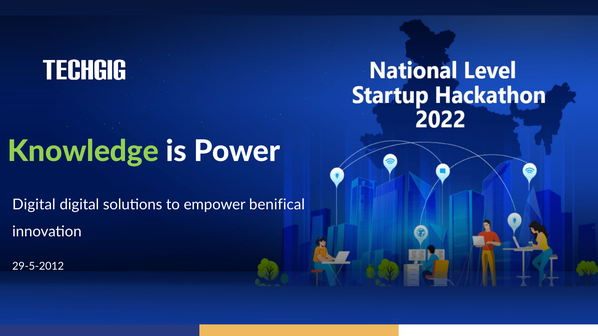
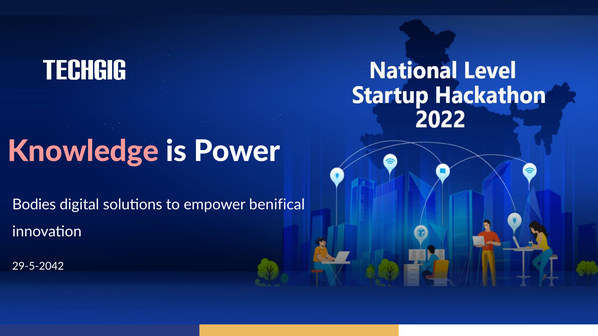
Knowledge colour: light green -> pink (83, 151)
Digital: Digital -> Bodies (34, 205)
29-5-2012: 29-5-2012 -> 29-5-2042 (38, 267)
